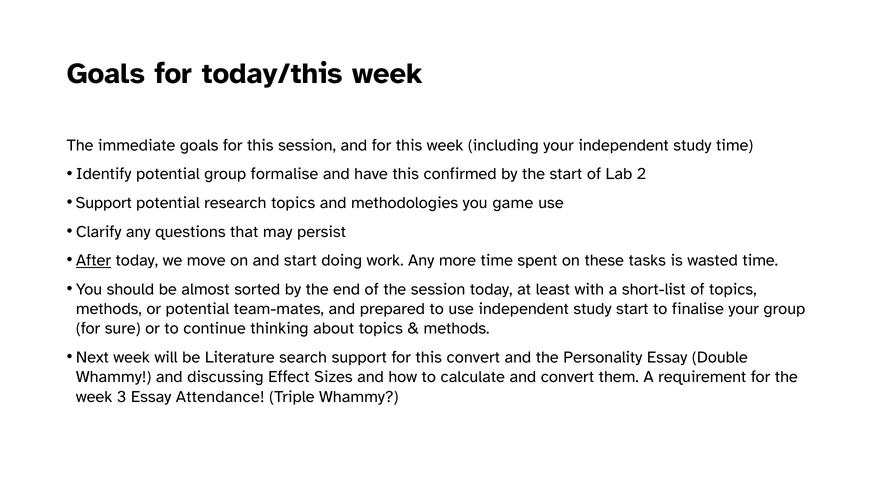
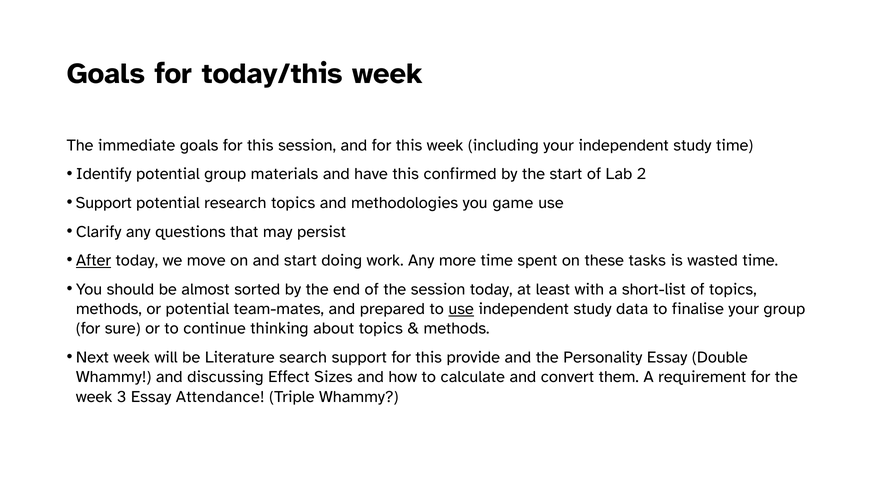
formalise: formalise -> materials (285, 174)
use underline: none -> present (461, 309)
study start: start -> data (632, 309)
this convert: convert -> provide (473, 358)
